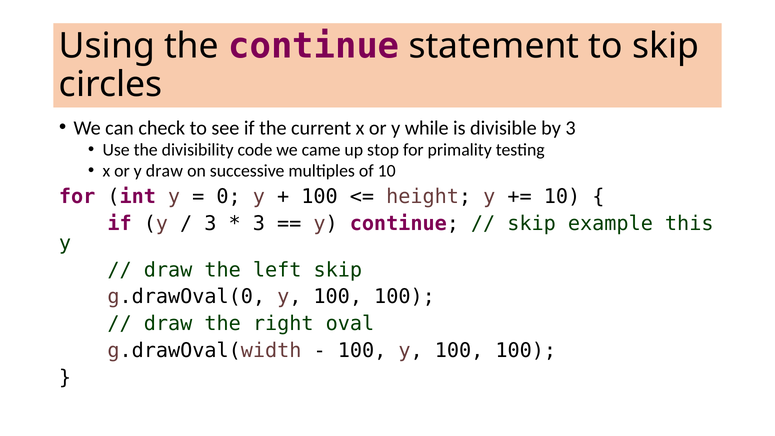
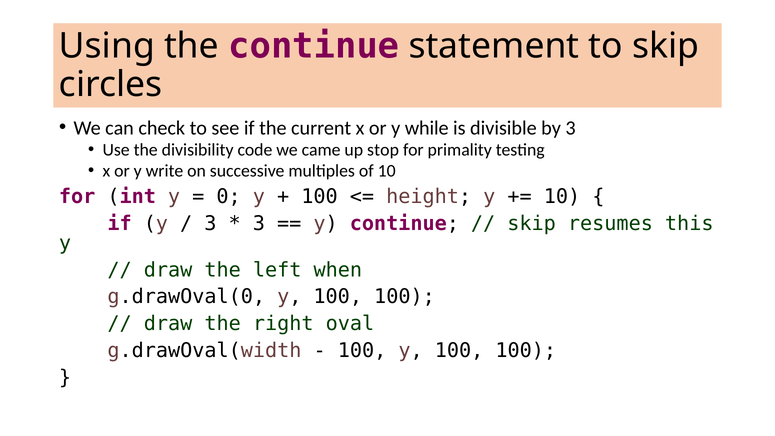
y draw: draw -> write (164, 171)
example: example -> resumes (610, 223)
left skip: skip -> when (338, 270)
